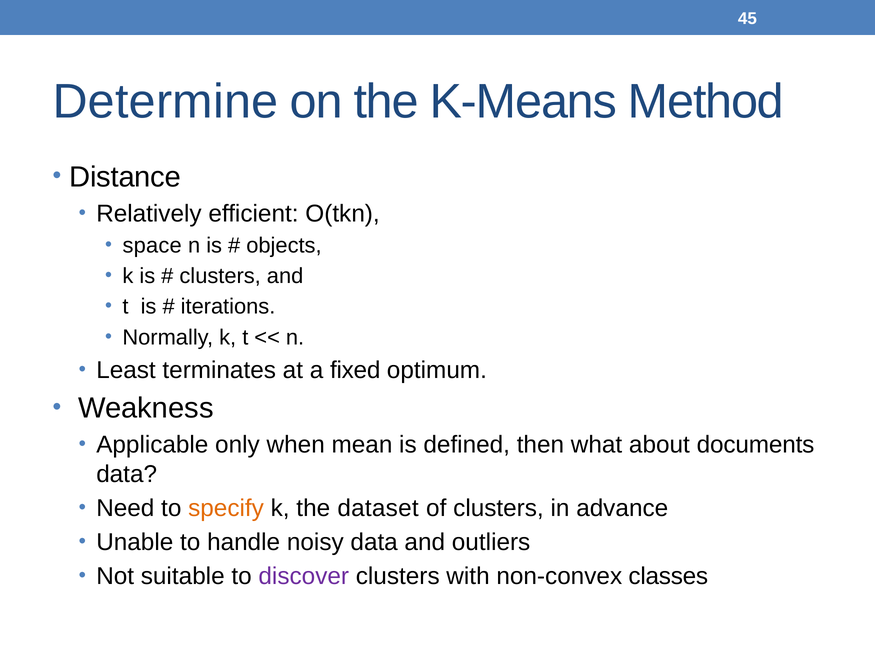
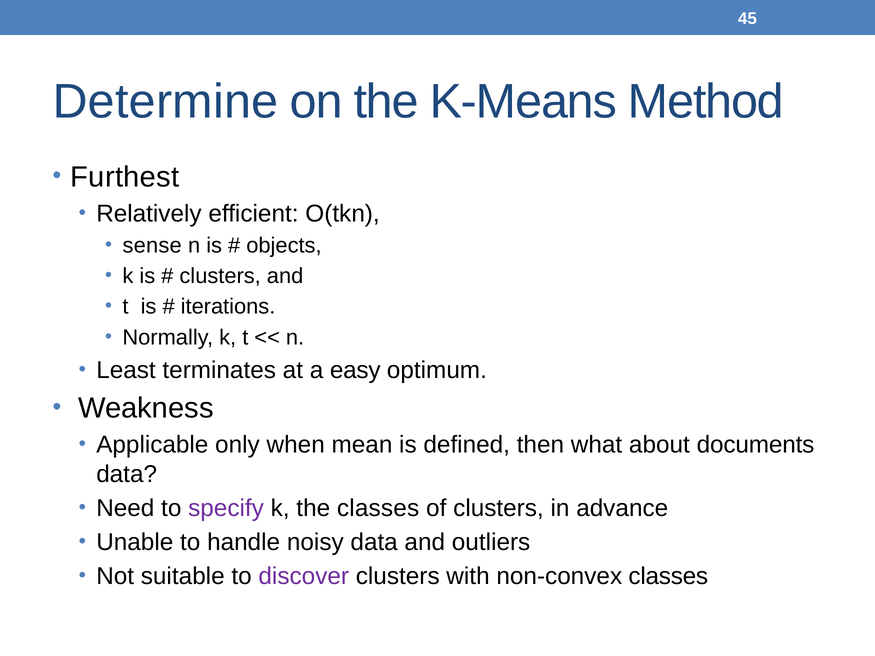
Distance: Distance -> Furthest (125, 177)
space: space -> sense (152, 246)
fixed: fixed -> easy (355, 370)
specify colour: orange -> purple (226, 508)
the dataset: dataset -> classes (378, 508)
